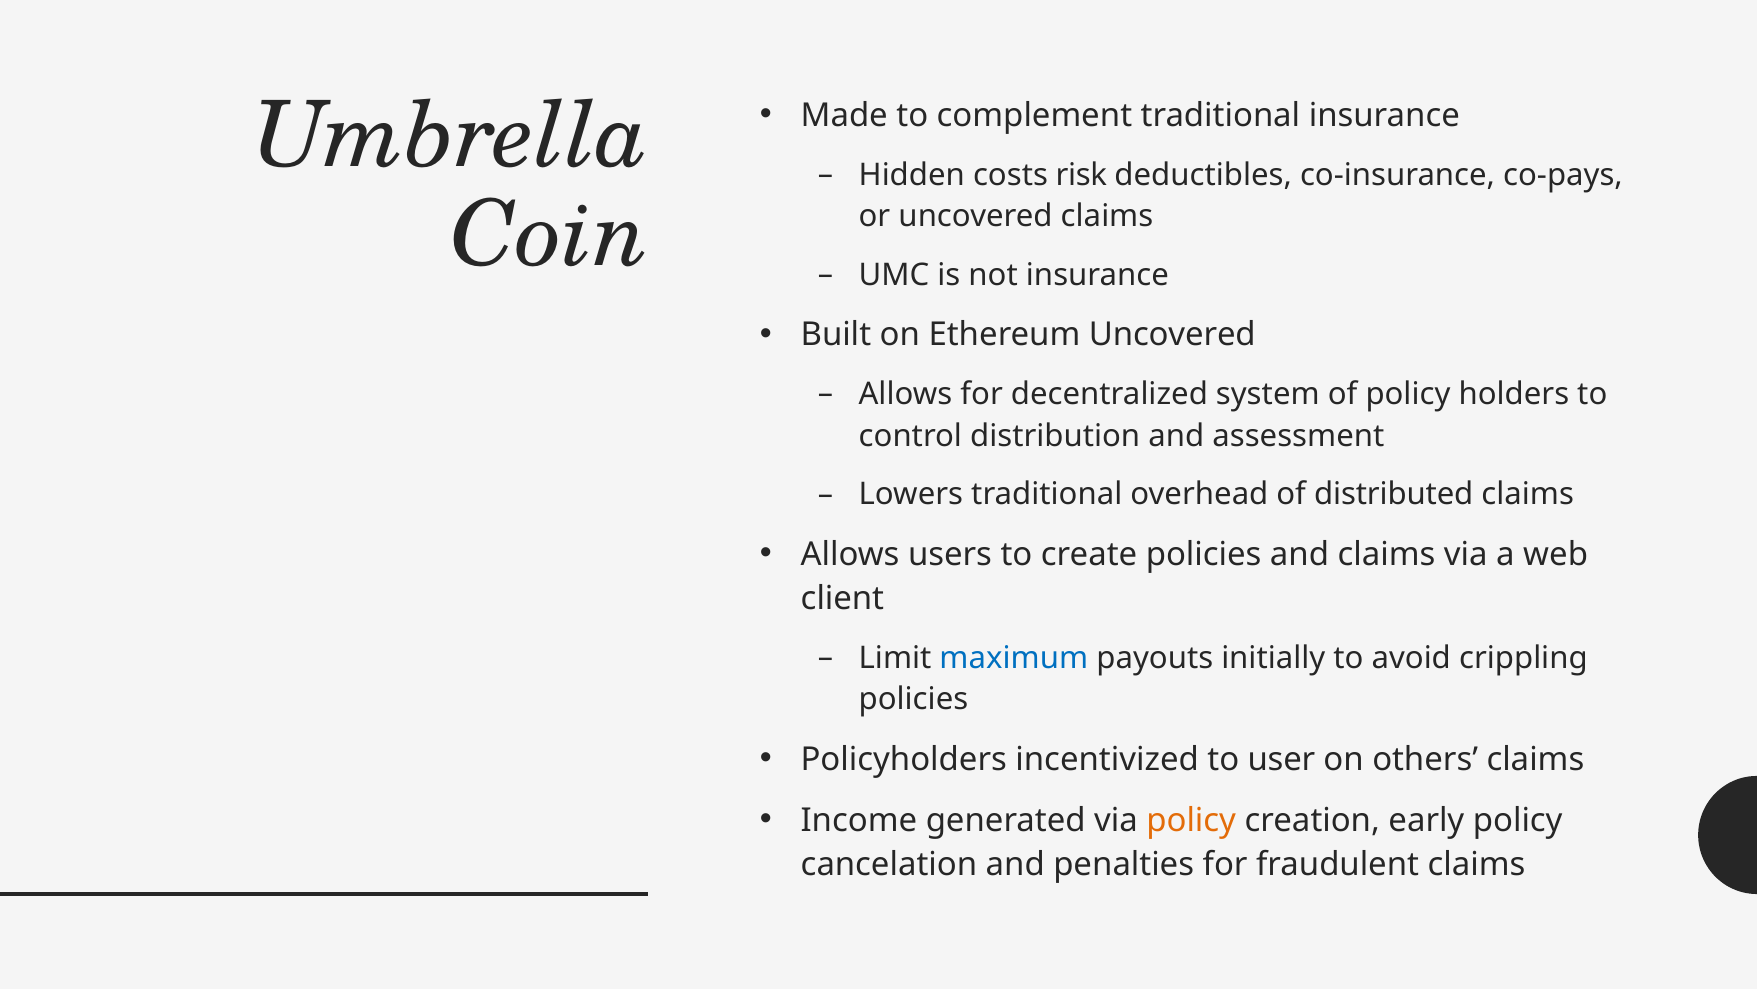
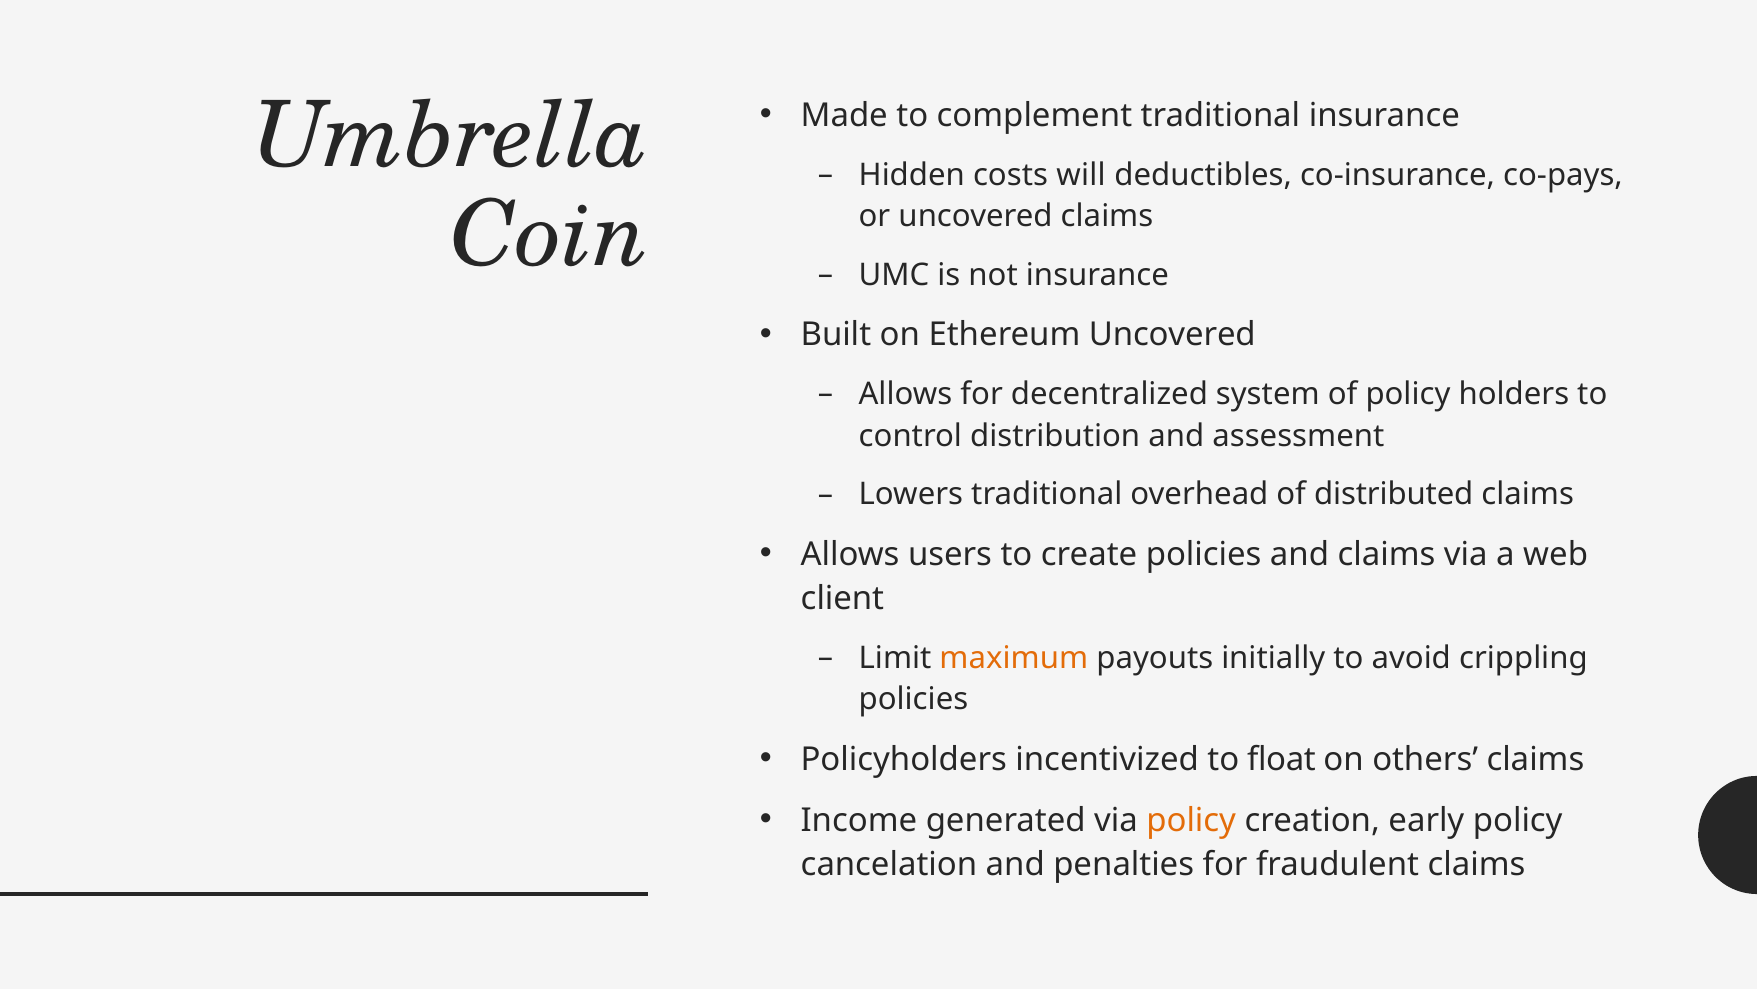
risk: risk -> will (1081, 175)
maximum colour: blue -> orange (1014, 657)
user: user -> float (1281, 759)
